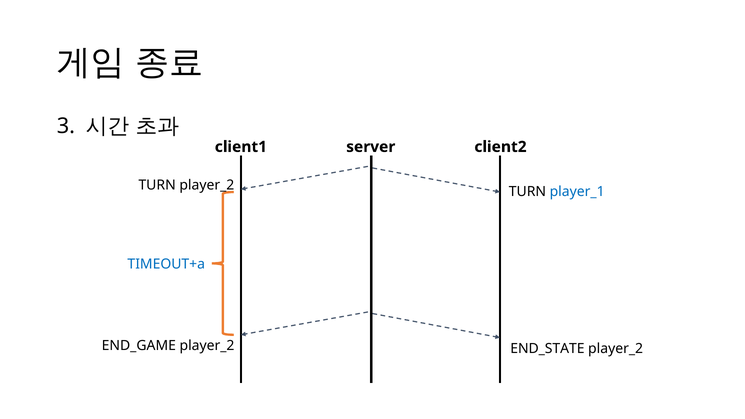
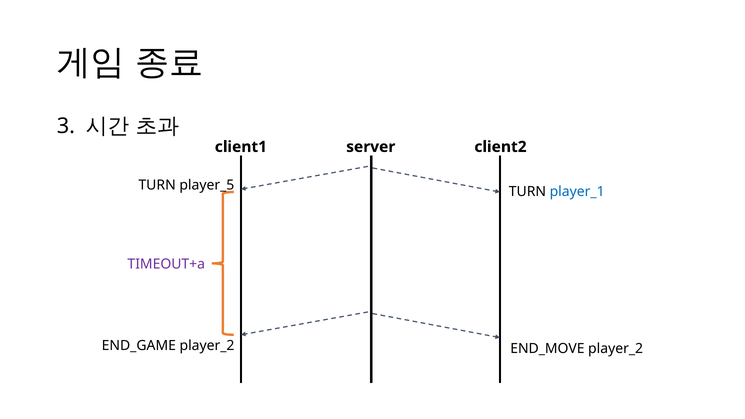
TURN player_2: player_2 -> player_5 (207, 185)
TIMEOUT+a colour: blue -> purple (166, 264)
END_STATE: END_STATE -> END_MOVE (547, 349)
